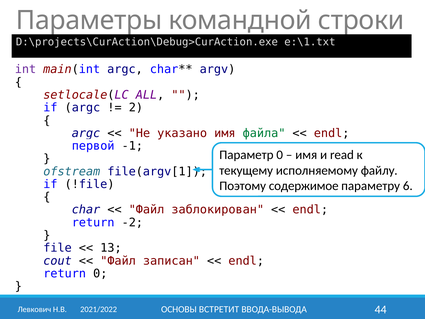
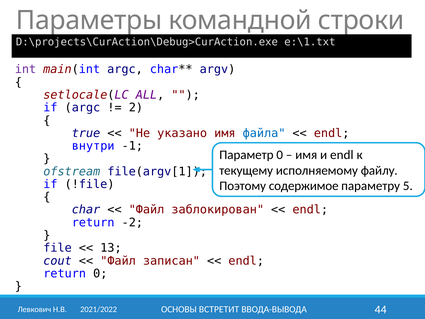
argc: argc -> true (86, 133)
файла colour: green -> blue (264, 133)
первой: первой -> внутри (93, 146)
и read: read -> endl (342, 155)
6: 6 -> 5 (408, 186)
